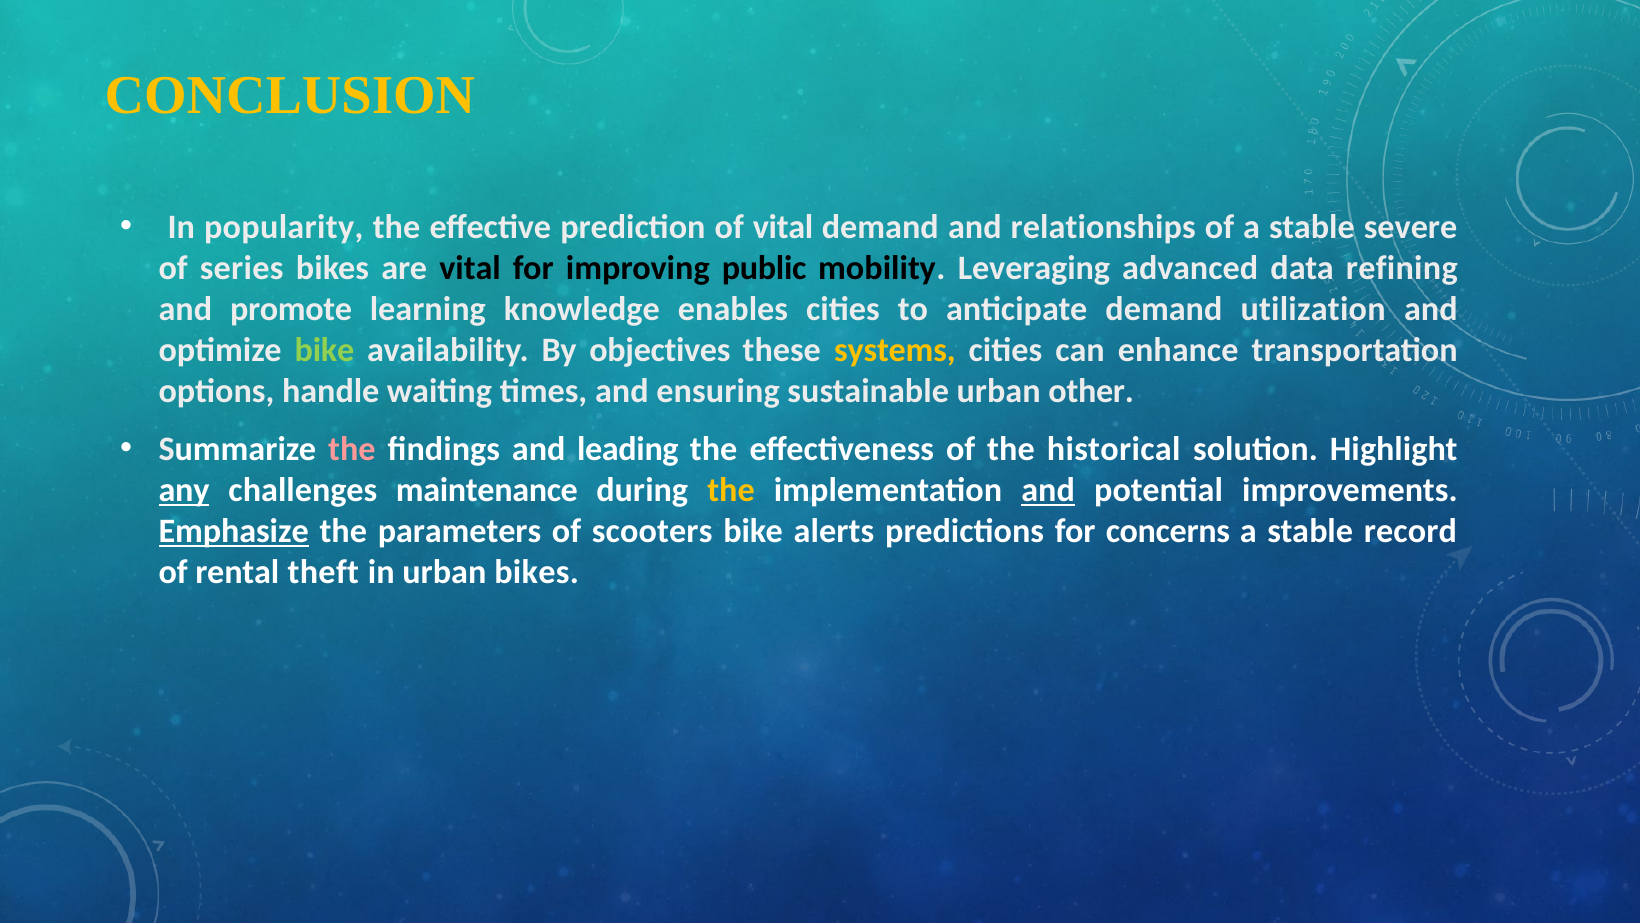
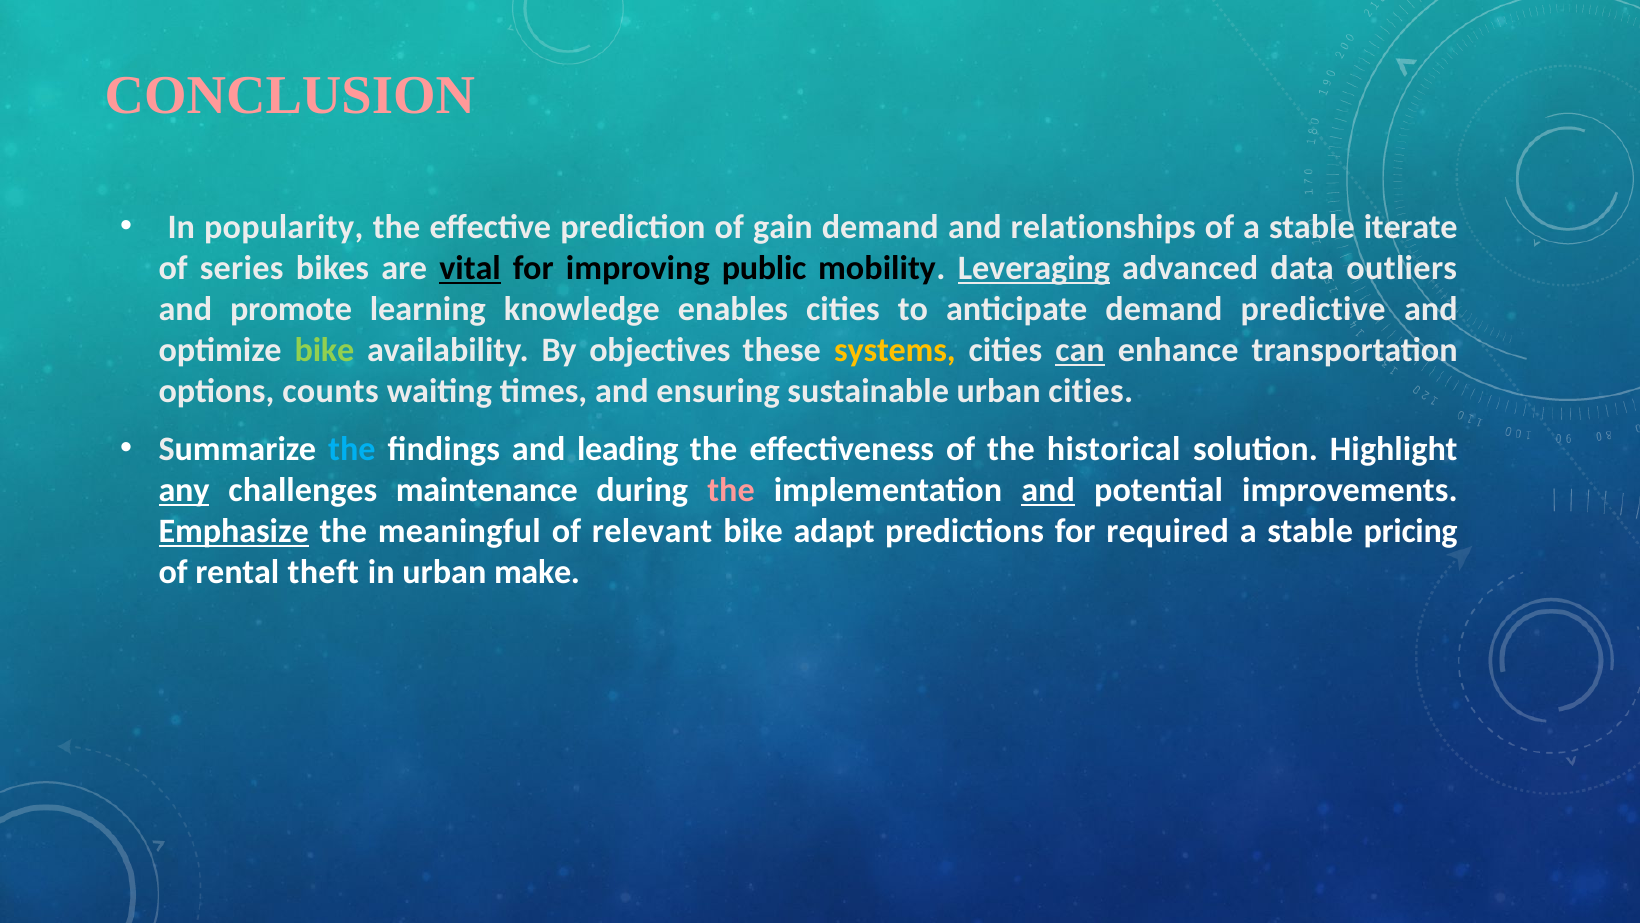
CONCLUSION colour: yellow -> pink (290, 95)
of vital: vital -> gain (783, 227)
severe: severe -> iterate (1411, 227)
vital underline: none -> present (470, 268)
Leveraging underline: none -> present (1034, 268)
refining: refining -> outliers (1402, 268)
utilization: utilization -> predictive (1313, 309)
can underline: none -> present (1080, 350)
handle: handle -> counts (331, 391)
urban other: other -> cities (1091, 391)
the colour: pink -> light blue (352, 449)
the colour: yellow -> pink (731, 490)
parameters: parameters -> meaningful (459, 531)
scooters: scooters -> relevant (652, 531)
alerts: alerts -> adapt (834, 531)
concerns: concerns -> required (1168, 531)
record: record -> pricing (1411, 531)
urban bikes: bikes -> make (537, 572)
